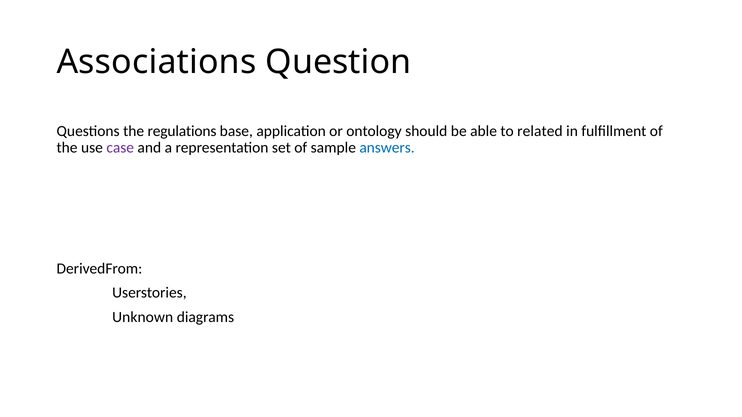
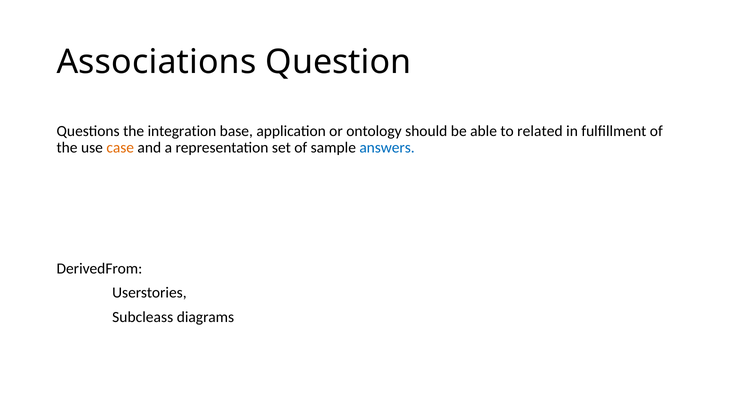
regulations: regulations -> integration (182, 131)
case colour: purple -> orange (120, 148)
Unknown: Unknown -> Subcleass (143, 318)
